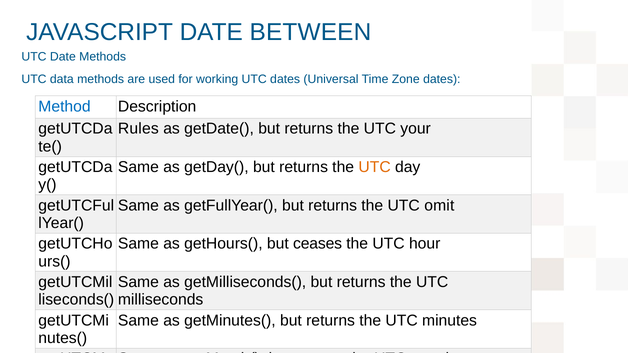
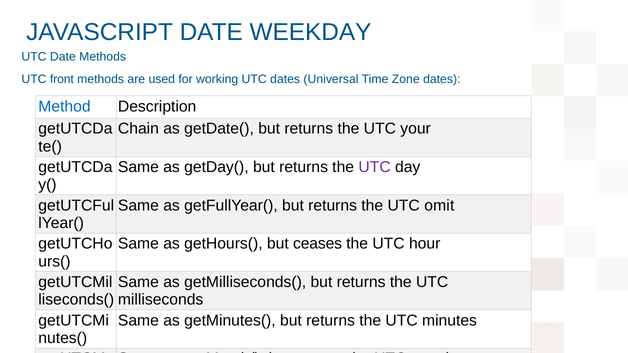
BETWEEN: BETWEEN -> WEEKDAY (311, 32)
data: data -> front (62, 79)
Rules: Rules -> Chain (138, 129)
UTC colour: orange -> purple (375, 167)
